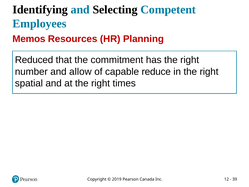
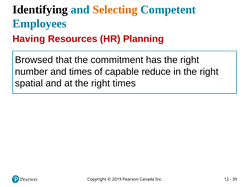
Selecting colour: black -> orange (115, 10)
Memos: Memos -> Having (29, 39)
Reduced: Reduced -> Browsed (34, 60)
and allow: allow -> times (81, 72)
